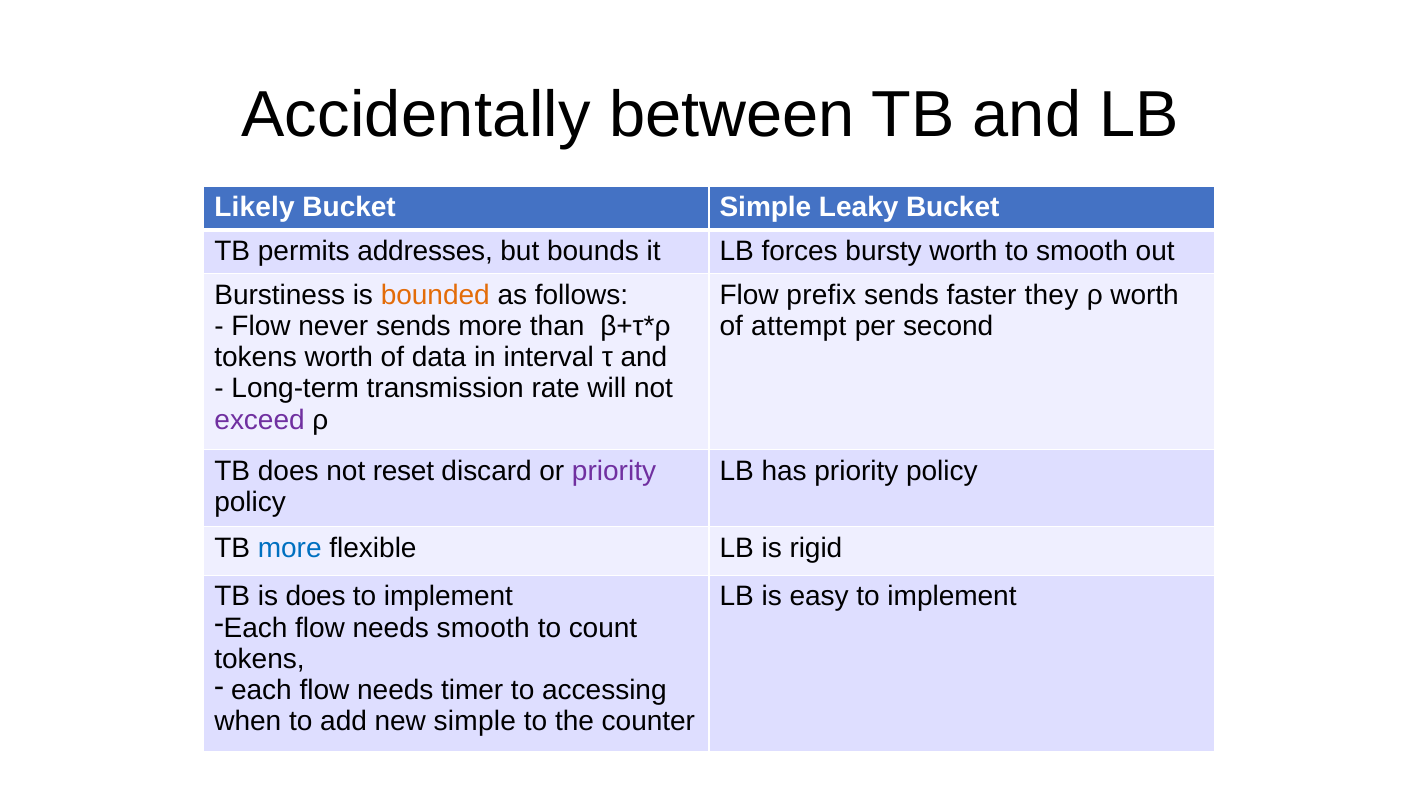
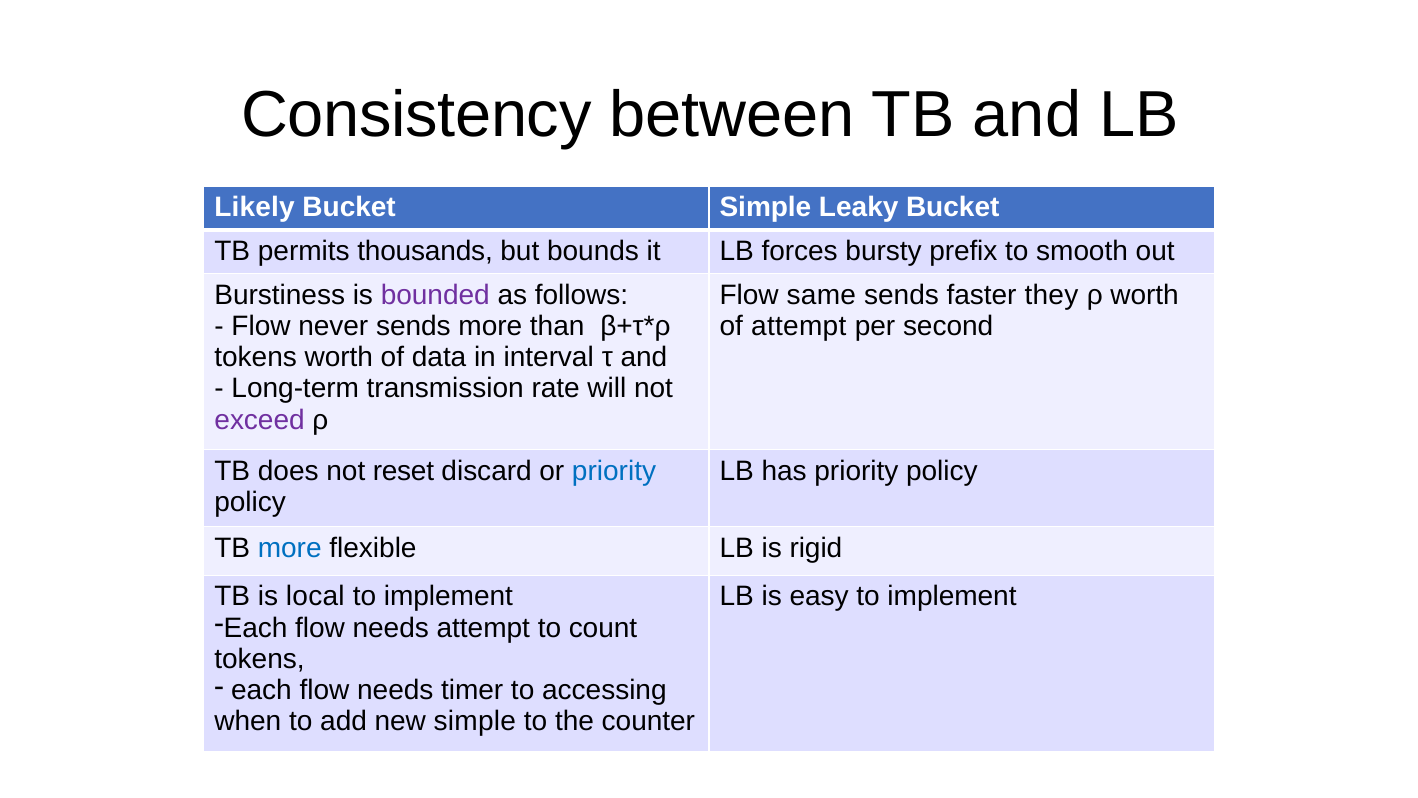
Accidentally: Accidentally -> Consistency (416, 115)
addresses: addresses -> thousands (425, 251)
bursty worth: worth -> prefix (963, 251)
bounded colour: orange -> purple (435, 295)
prefix: prefix -> same (821, 295)
priority colour: purple -> blue (614, 471)
is does: does -> local (315, 596)
needs smooth: smooth -> attempt (483, 627)
